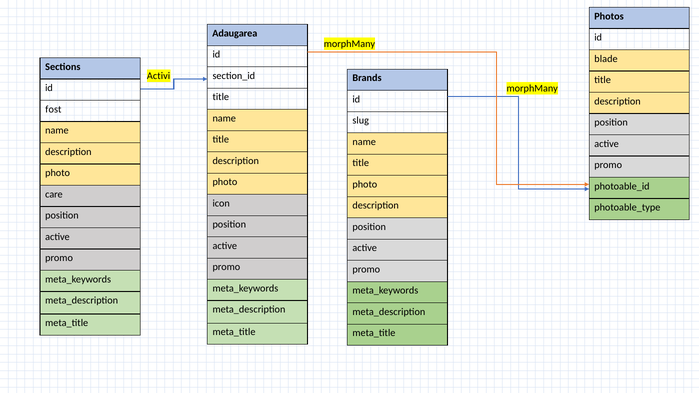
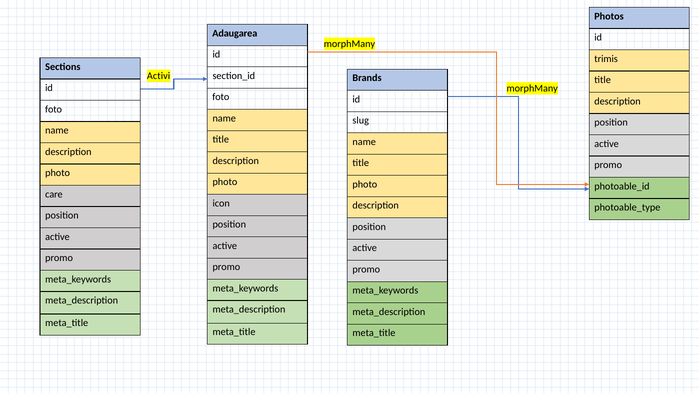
blade: blade -> trimis (606, 59)
title: title -> foto (221, 97)
fost: fost -> foto (54, 109)
